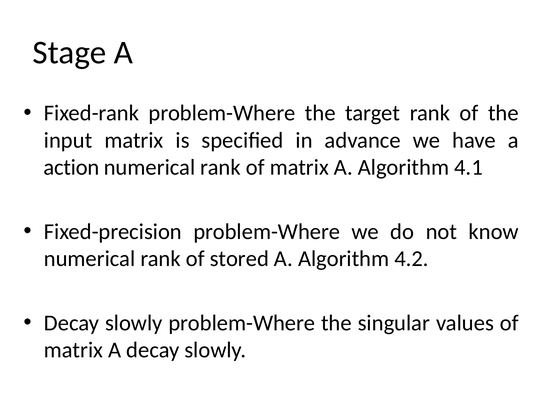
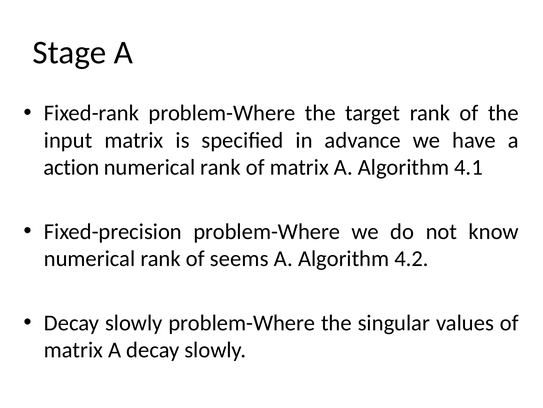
stored: stored -> seems (239, 258)
